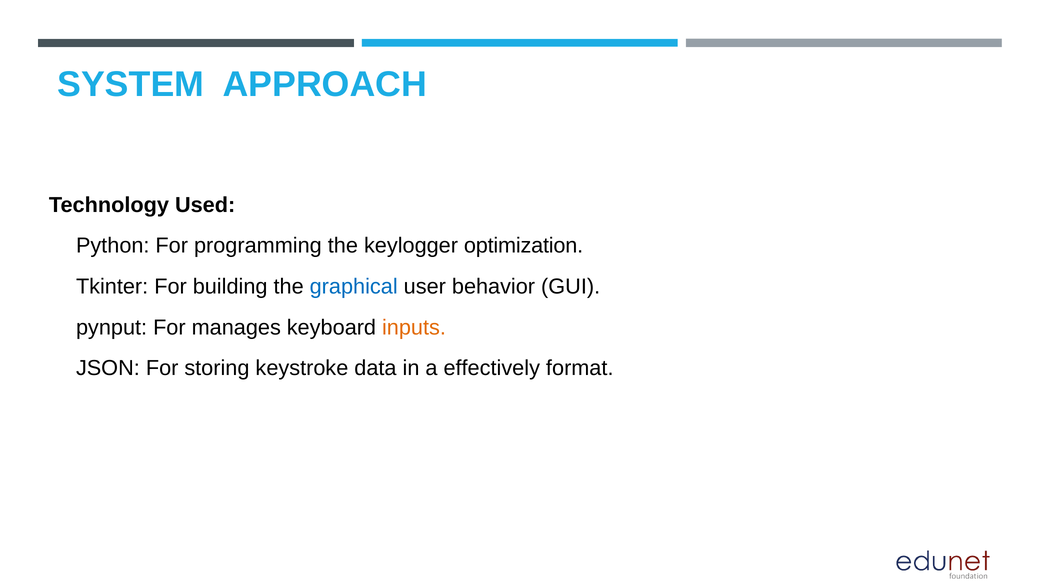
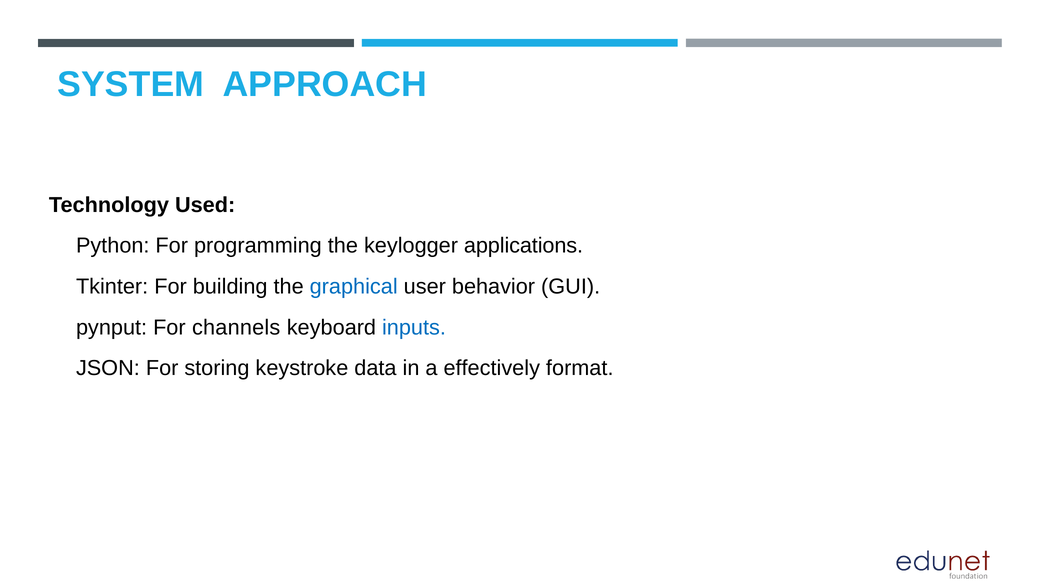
optimization: optimization -> applications (524, 246)
manages: manages -> channels (236, 327)
inputs colour: orange -> blue (414, 327)
